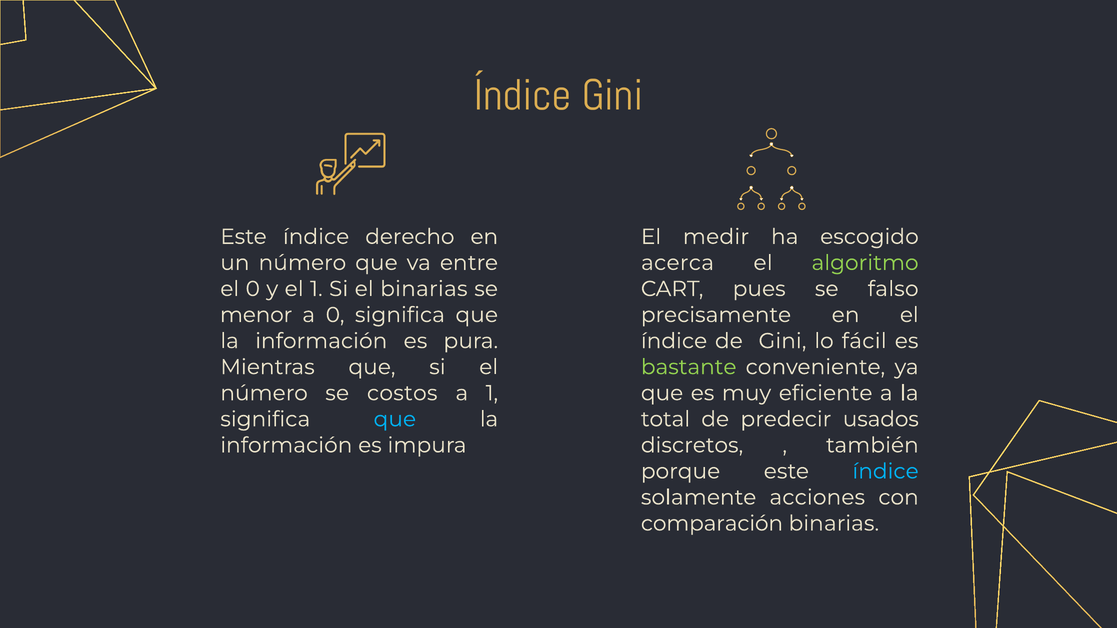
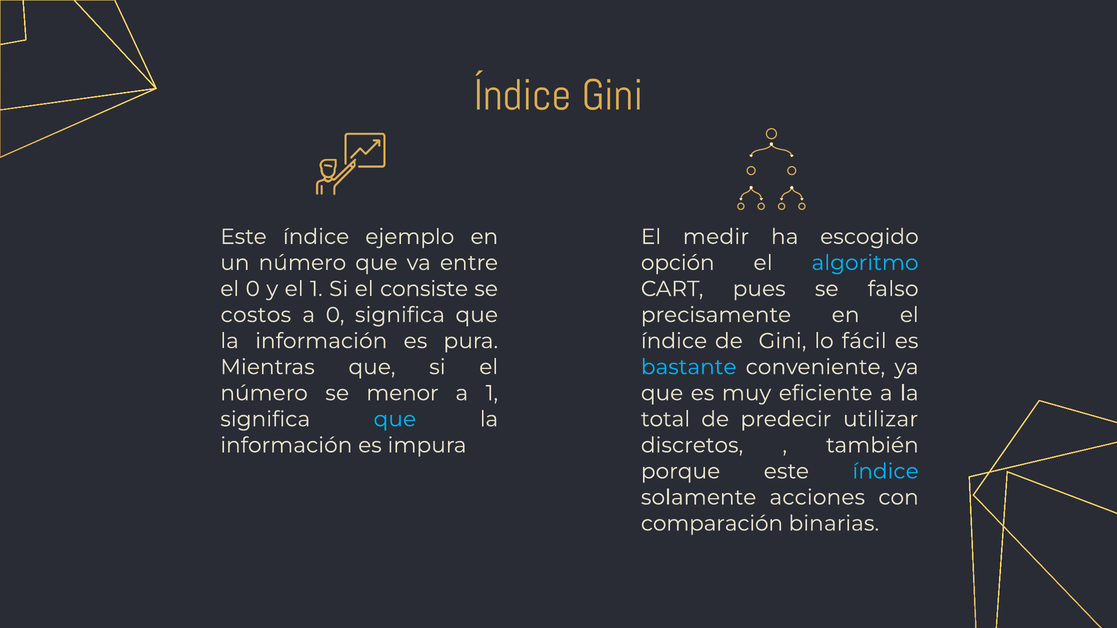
derecho: derecho -> ejemplo (410, 237)
acerca: acerca -> opción (678, 263)
algoritmo colour: light green -> light blue (865, 263)
el binarias: binarias -> consiste (424, 289)
menor: menor -> costos (256, 315)
bastante colour: light green -> light blue (689, 367)
costos: costos -> menor (402, 393)
usados: usados -> utilizar (881, 419)
